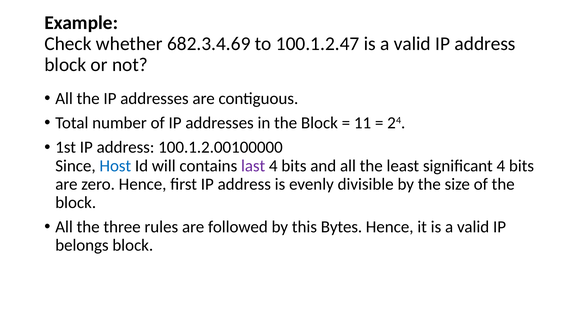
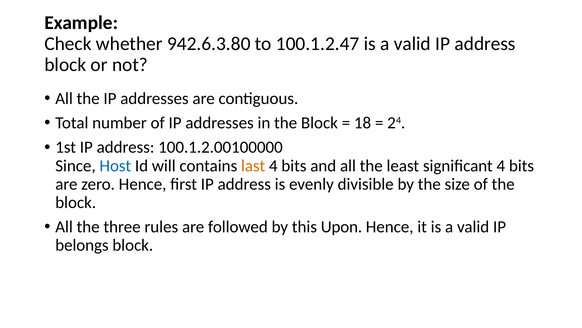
682.3.4.69: 682.3.4.69 -> 942.6.3.80 (209, 44)
11: 11 -> 18 (363, 123)
last colour: purple -> orange (253, 165)
Bytes: Bytes -> Upon (342, 226)
